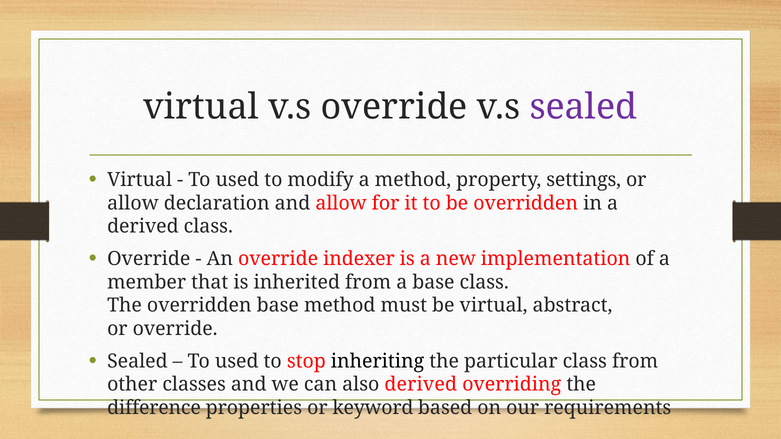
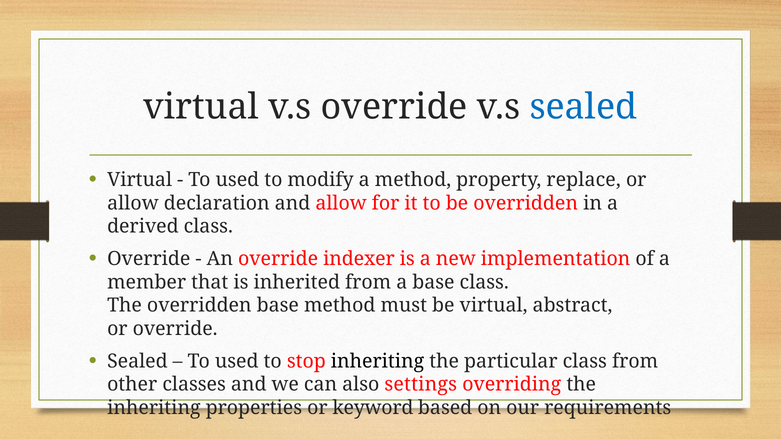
sealed colour: purple -> blue (583, 107)
settings: settings -> replace (584, 180)
also derived: derived -> settings (421, 385)
difference: difference -> inheriting (154, 408)
